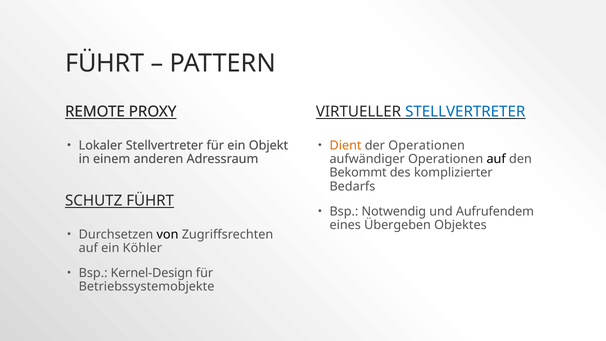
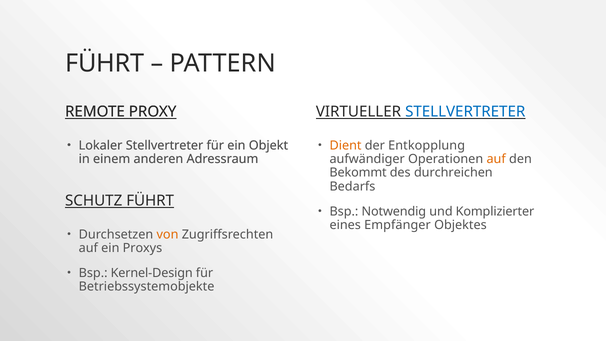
der Operationen: Operationen -> Entkopplung (427, 145)
auf colour: black -> orange (496, 159)
komplizierter: komplizierter -> durchreichen (453, 173)
Aufrufendem: Aufrufendem -> Komplizierter (495, 211)
Übergeben: Übergeben -> Empfänger (397, 225)
von colour: black -> orange (167, 234)
Köhler: Köhler -> Proxys (142, 248)
